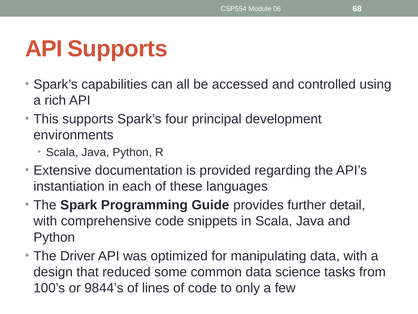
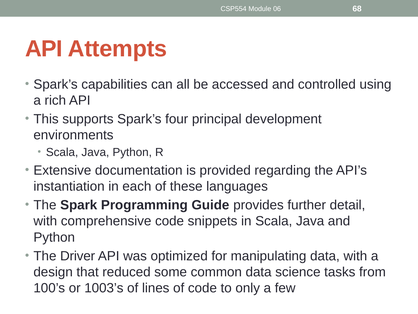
API Supports: Supports -> Attempts (117, 49)
9844’s: 9844’s -> 1003’s (104, 288)
